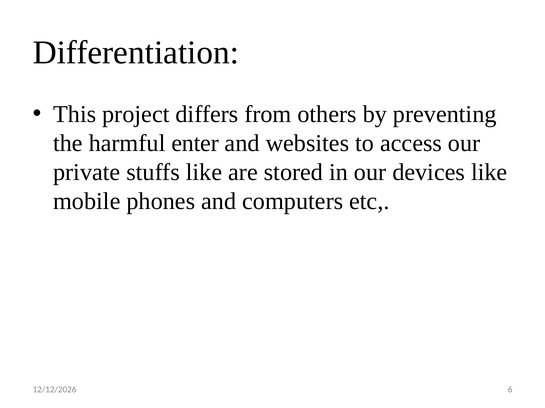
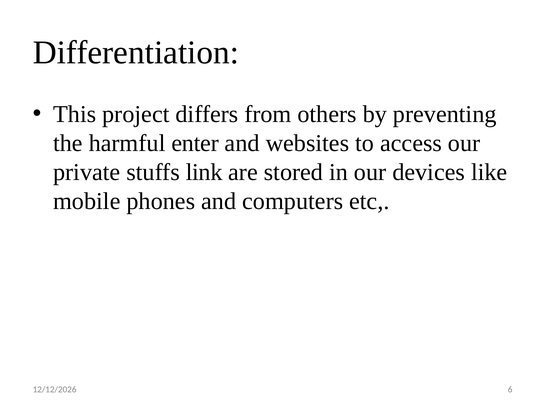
stuffs like: like -> link (204, 172)
